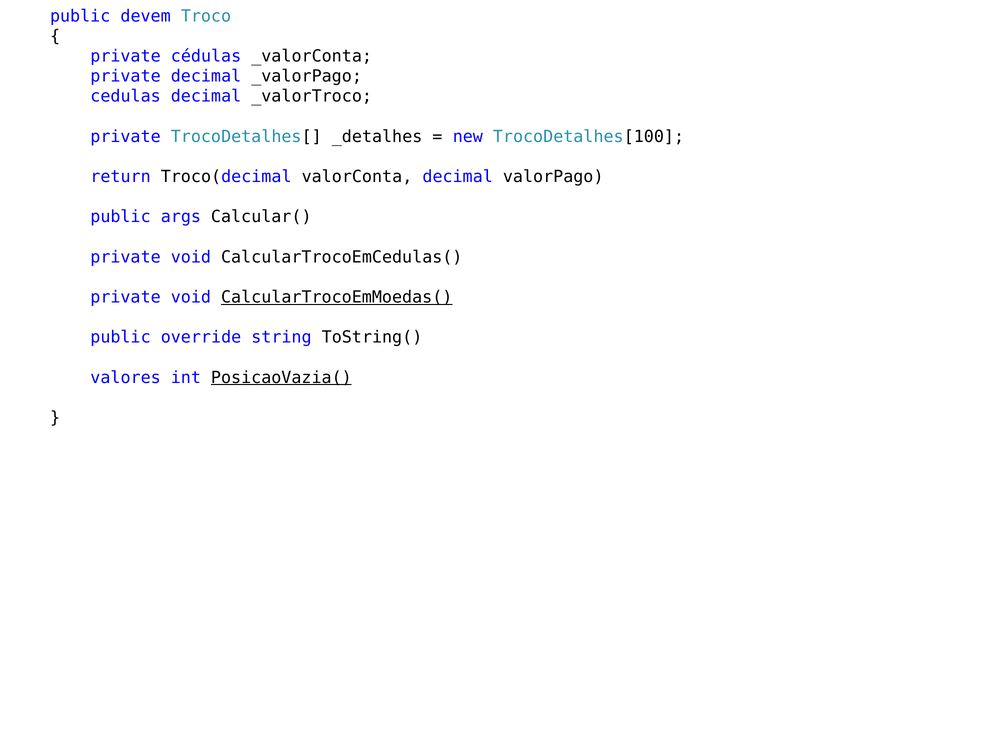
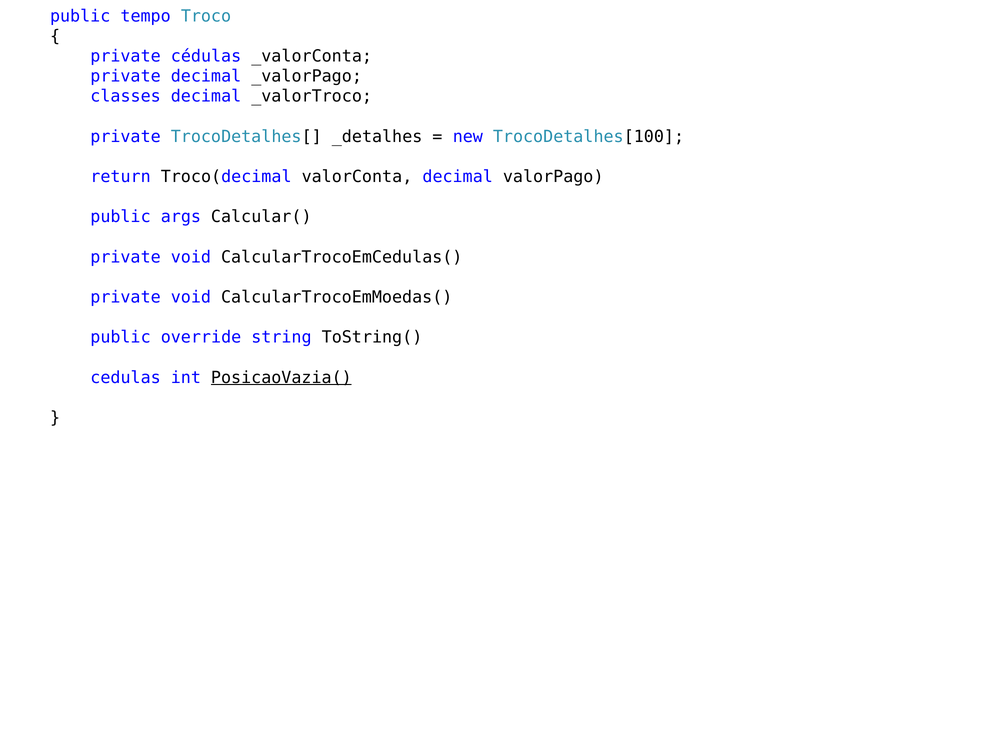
devem: devem -> tempo (146, 16)
cedulas: cedulas -> classes (126, 96)
CalcularTrocoEmMoedas( underline: present -> none (337, 297)
valores: valores -> cedulas (126, 378)
